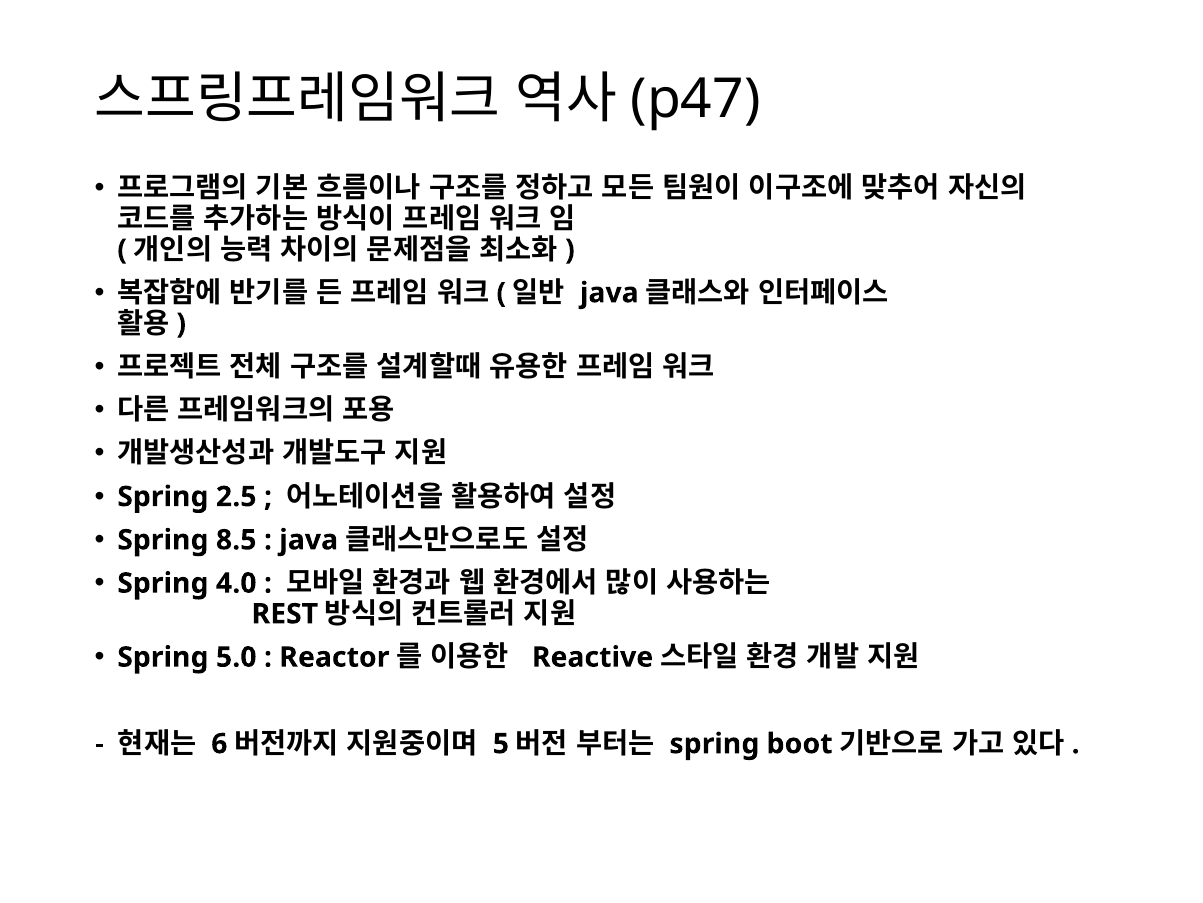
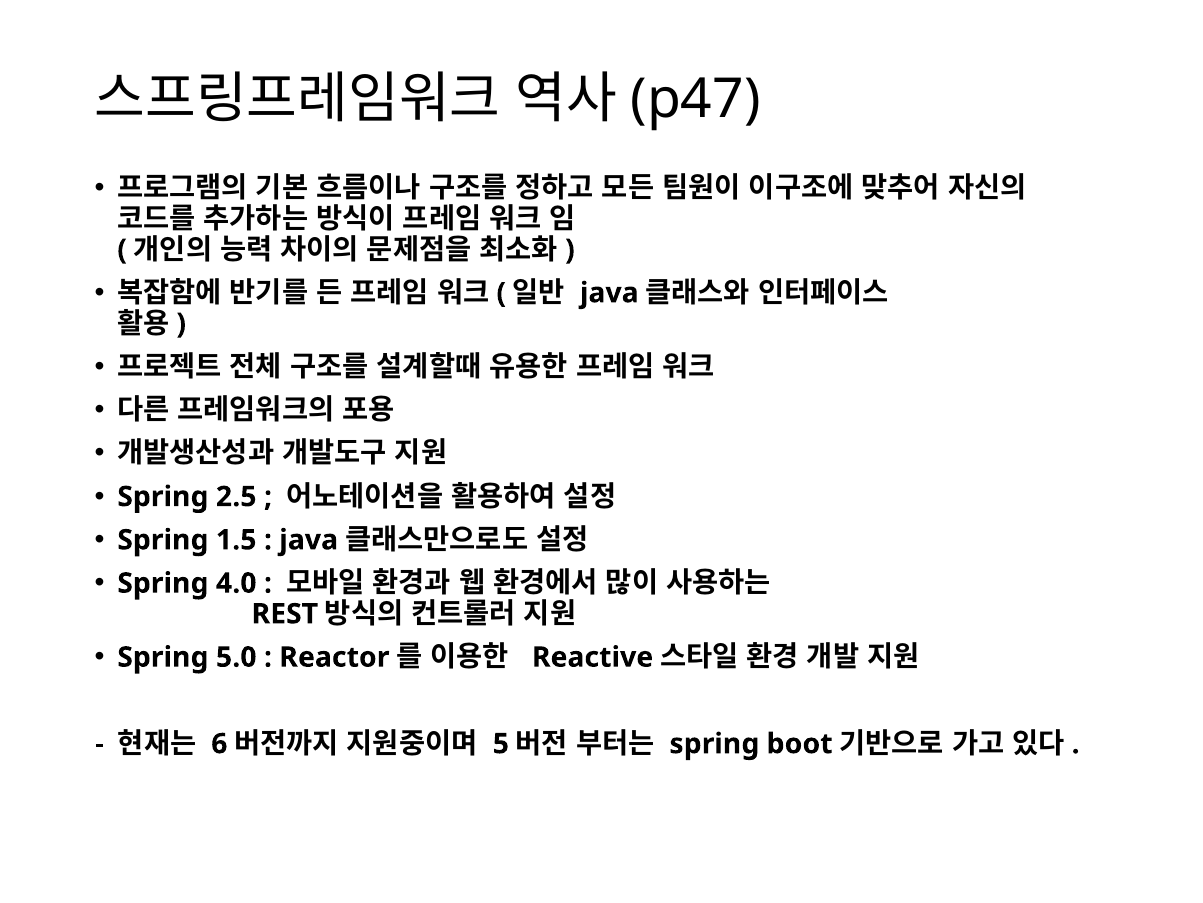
8.5: 8.5 -> 1.5 (236, 540)
